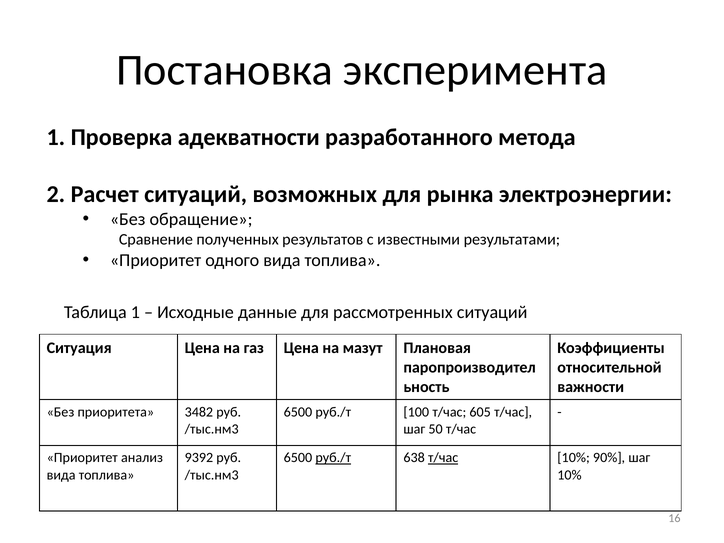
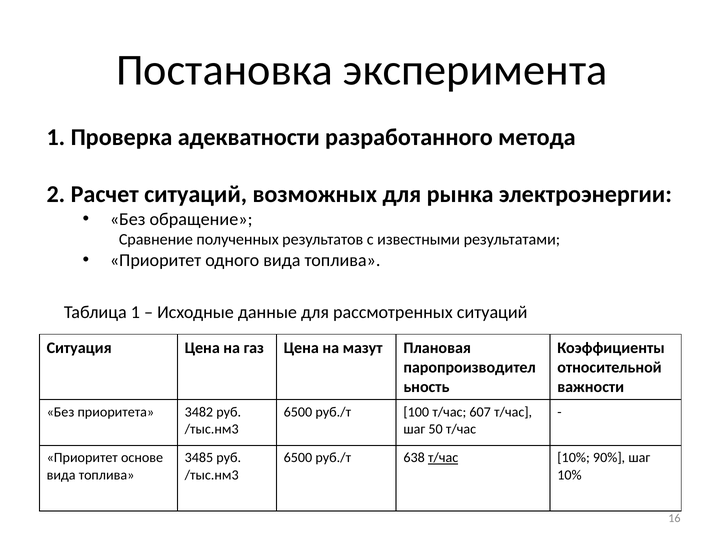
605: 605 -> 607 (480, 412)
анализ: анализ -> основе (142, 458)
9392: 9392 -> 3485 (199, 458)
руб./т underline: present -> none (333, 458)
